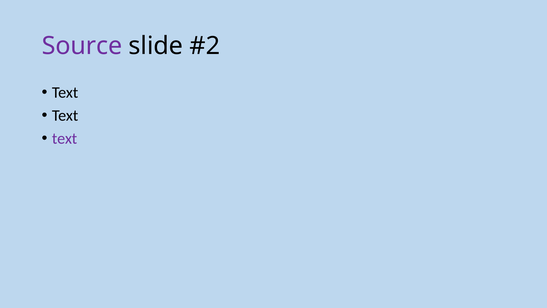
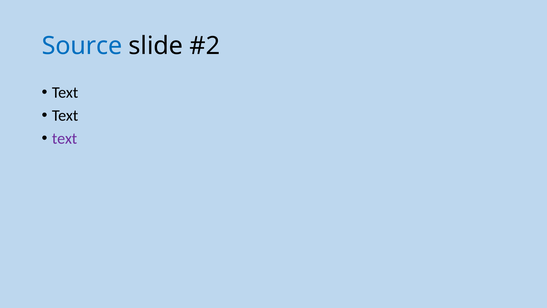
Source colour: purple -> blue (82, 46)
